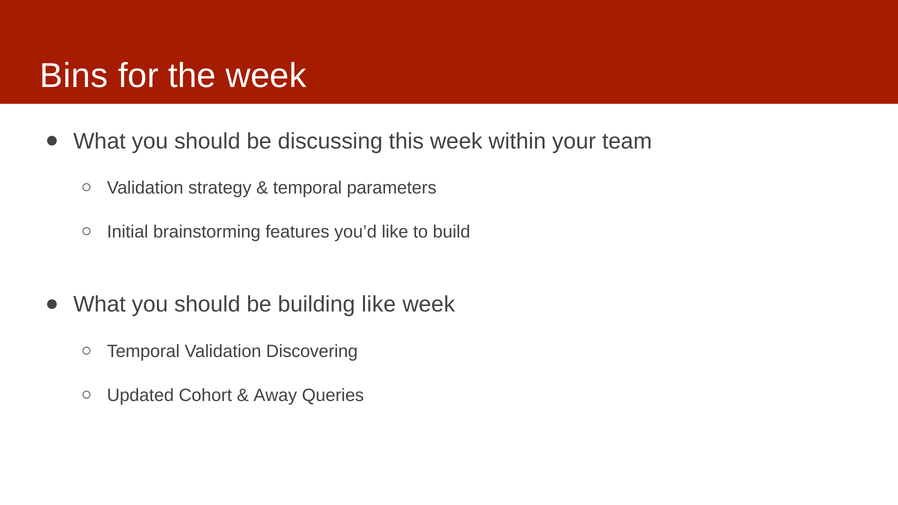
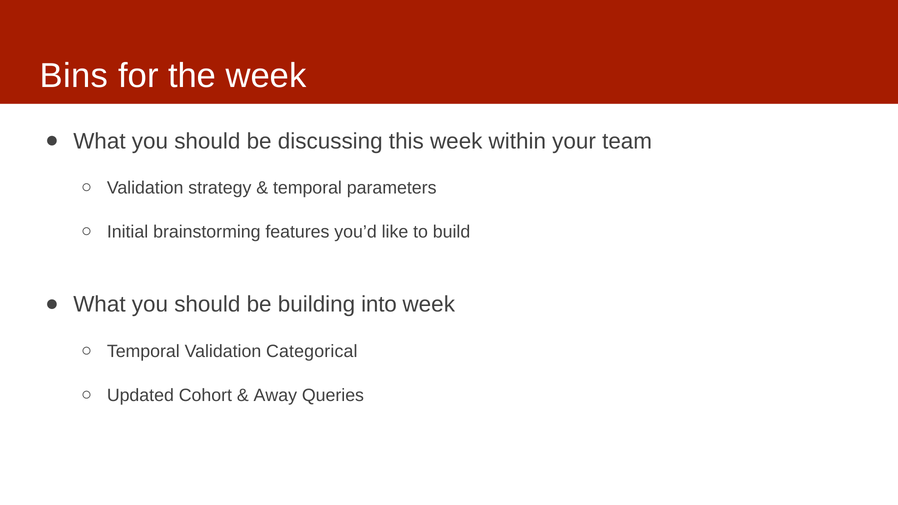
building like: like -> into (379, 305)
Discovering: Discovering -> Categorical (312, 351)
